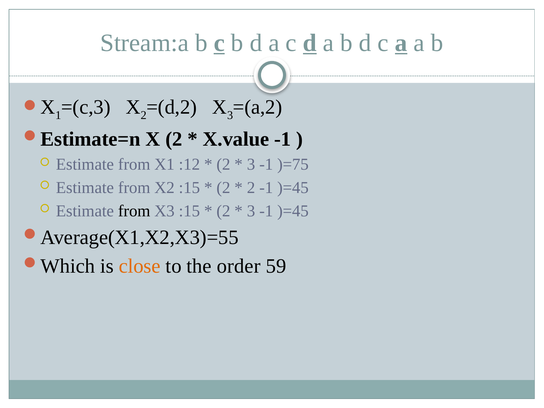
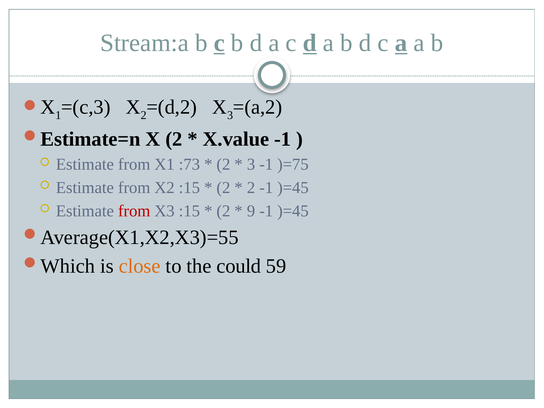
:12: :12 -> :73 (189, 164)
from colour: black -> red (134, 211)
3: 3 -> 9 (251, 211)
order: order -> could (239, 266)
